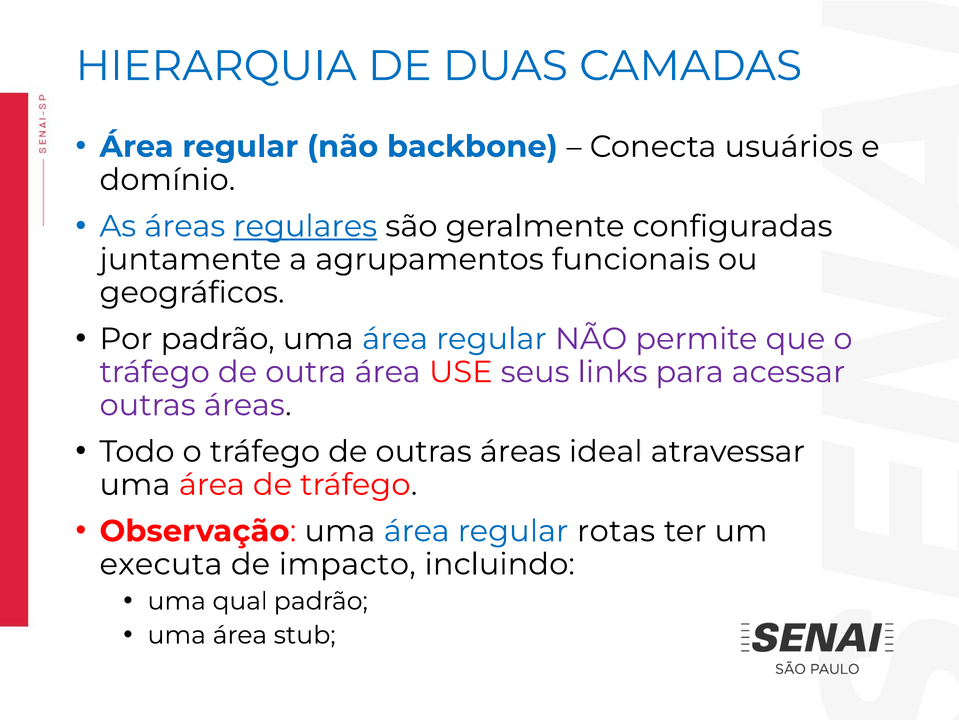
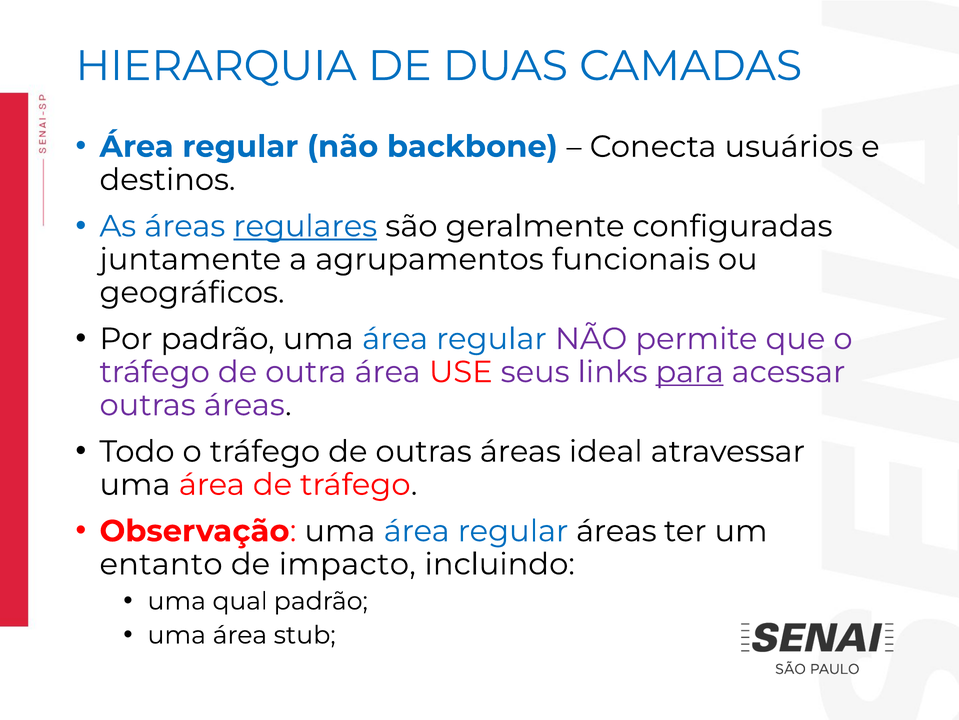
domínio: domínio -> destinos (167, 180)
para underline: none -> present (690, 372)
regular rotas: rotas -> áreas (616, 531)
executa: executa -> entanto (161, 564)
